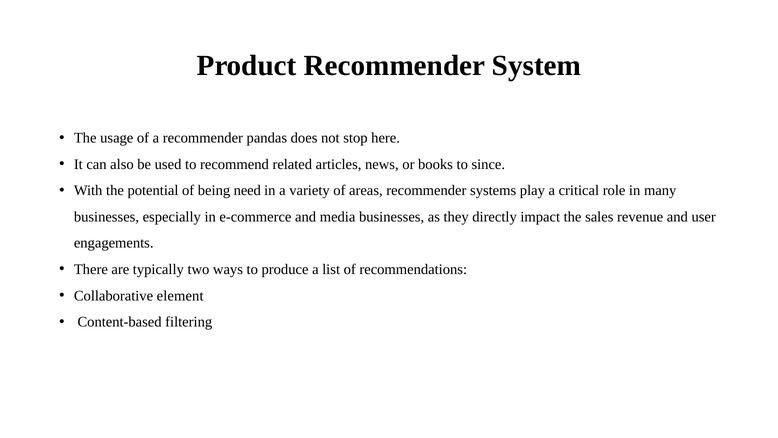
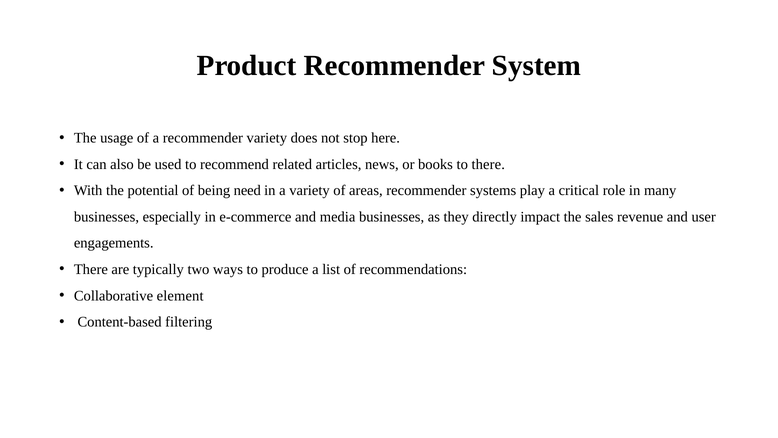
recommender pandas: pandas -> variety (267, 138)
to since: since -> there (488, 164)
